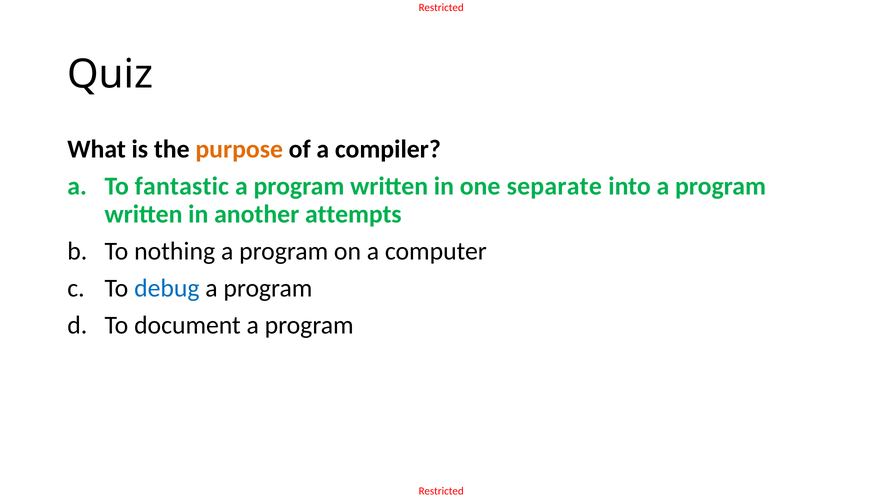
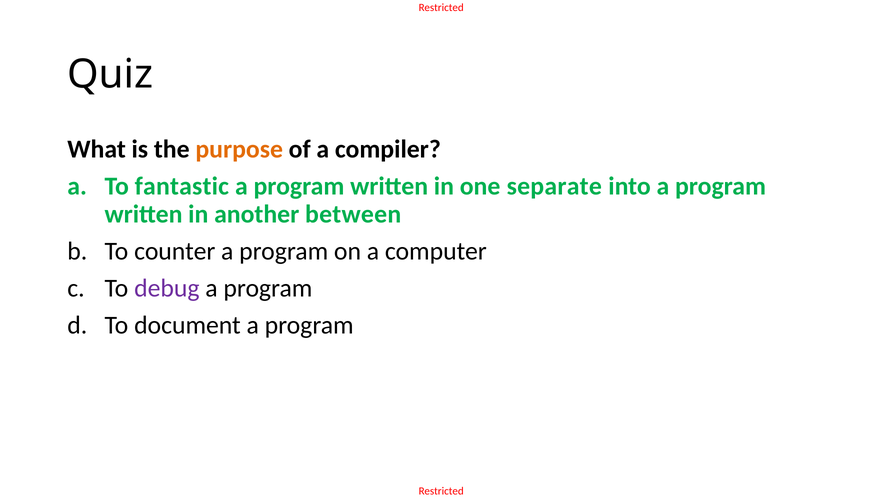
attempts: attempts -> between (353, 214)
nothing: nothing -> counter (175, 251)
debug colour: blue -> purple (167, 288)
